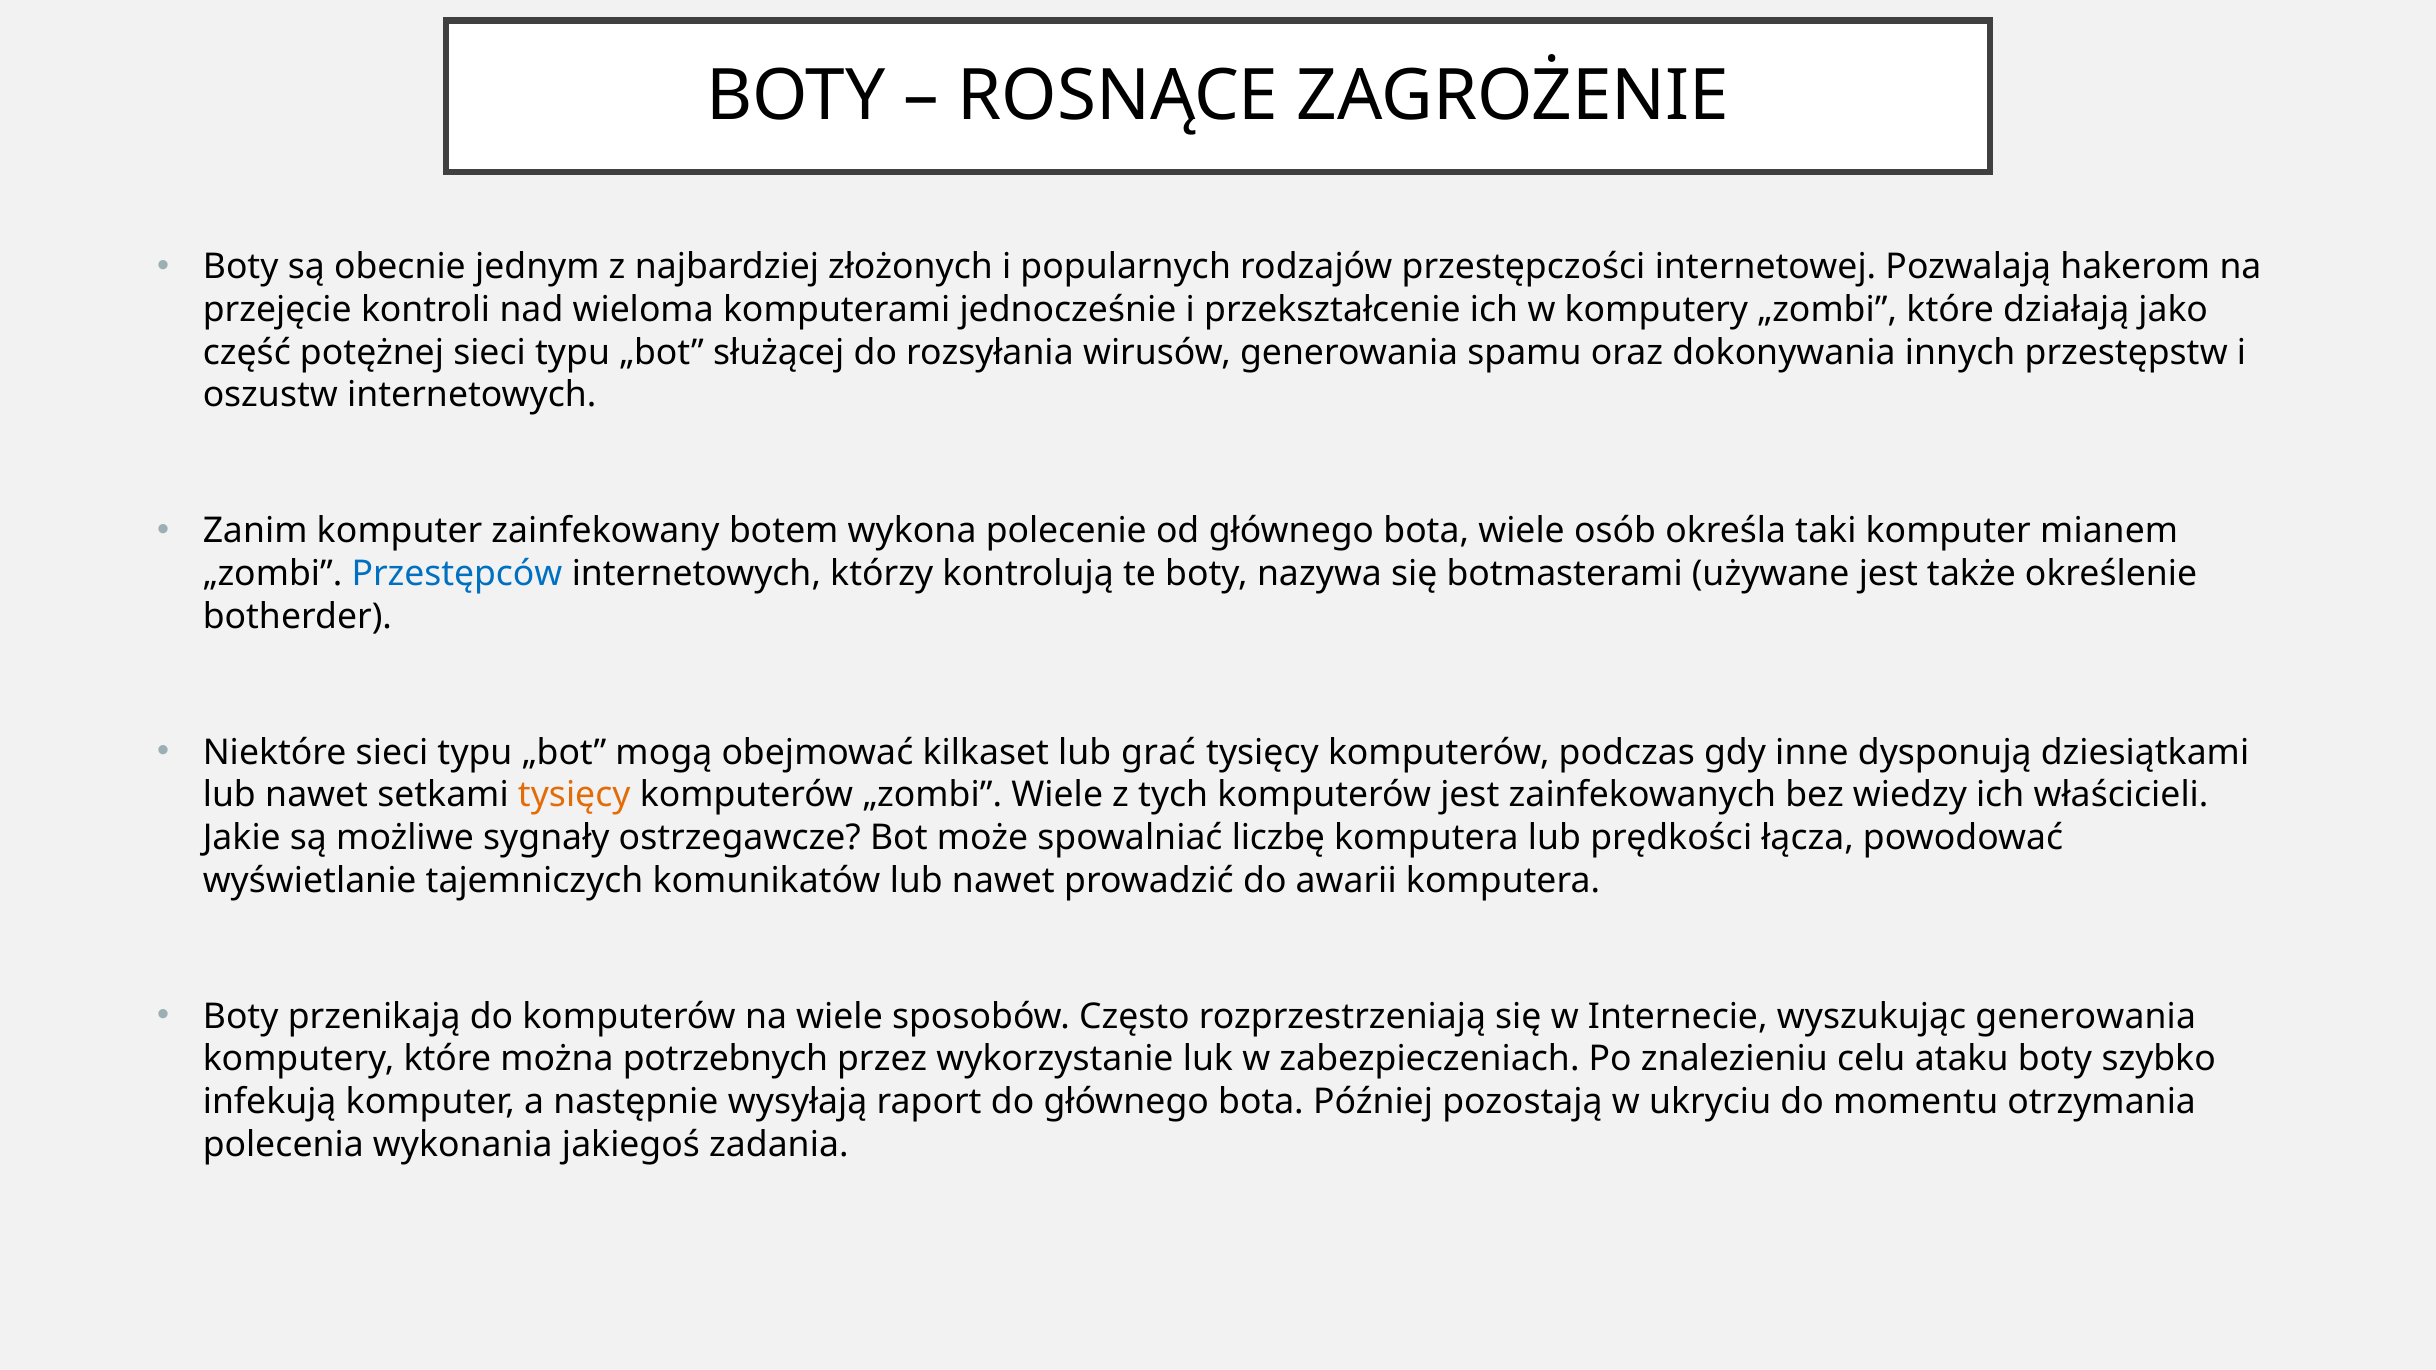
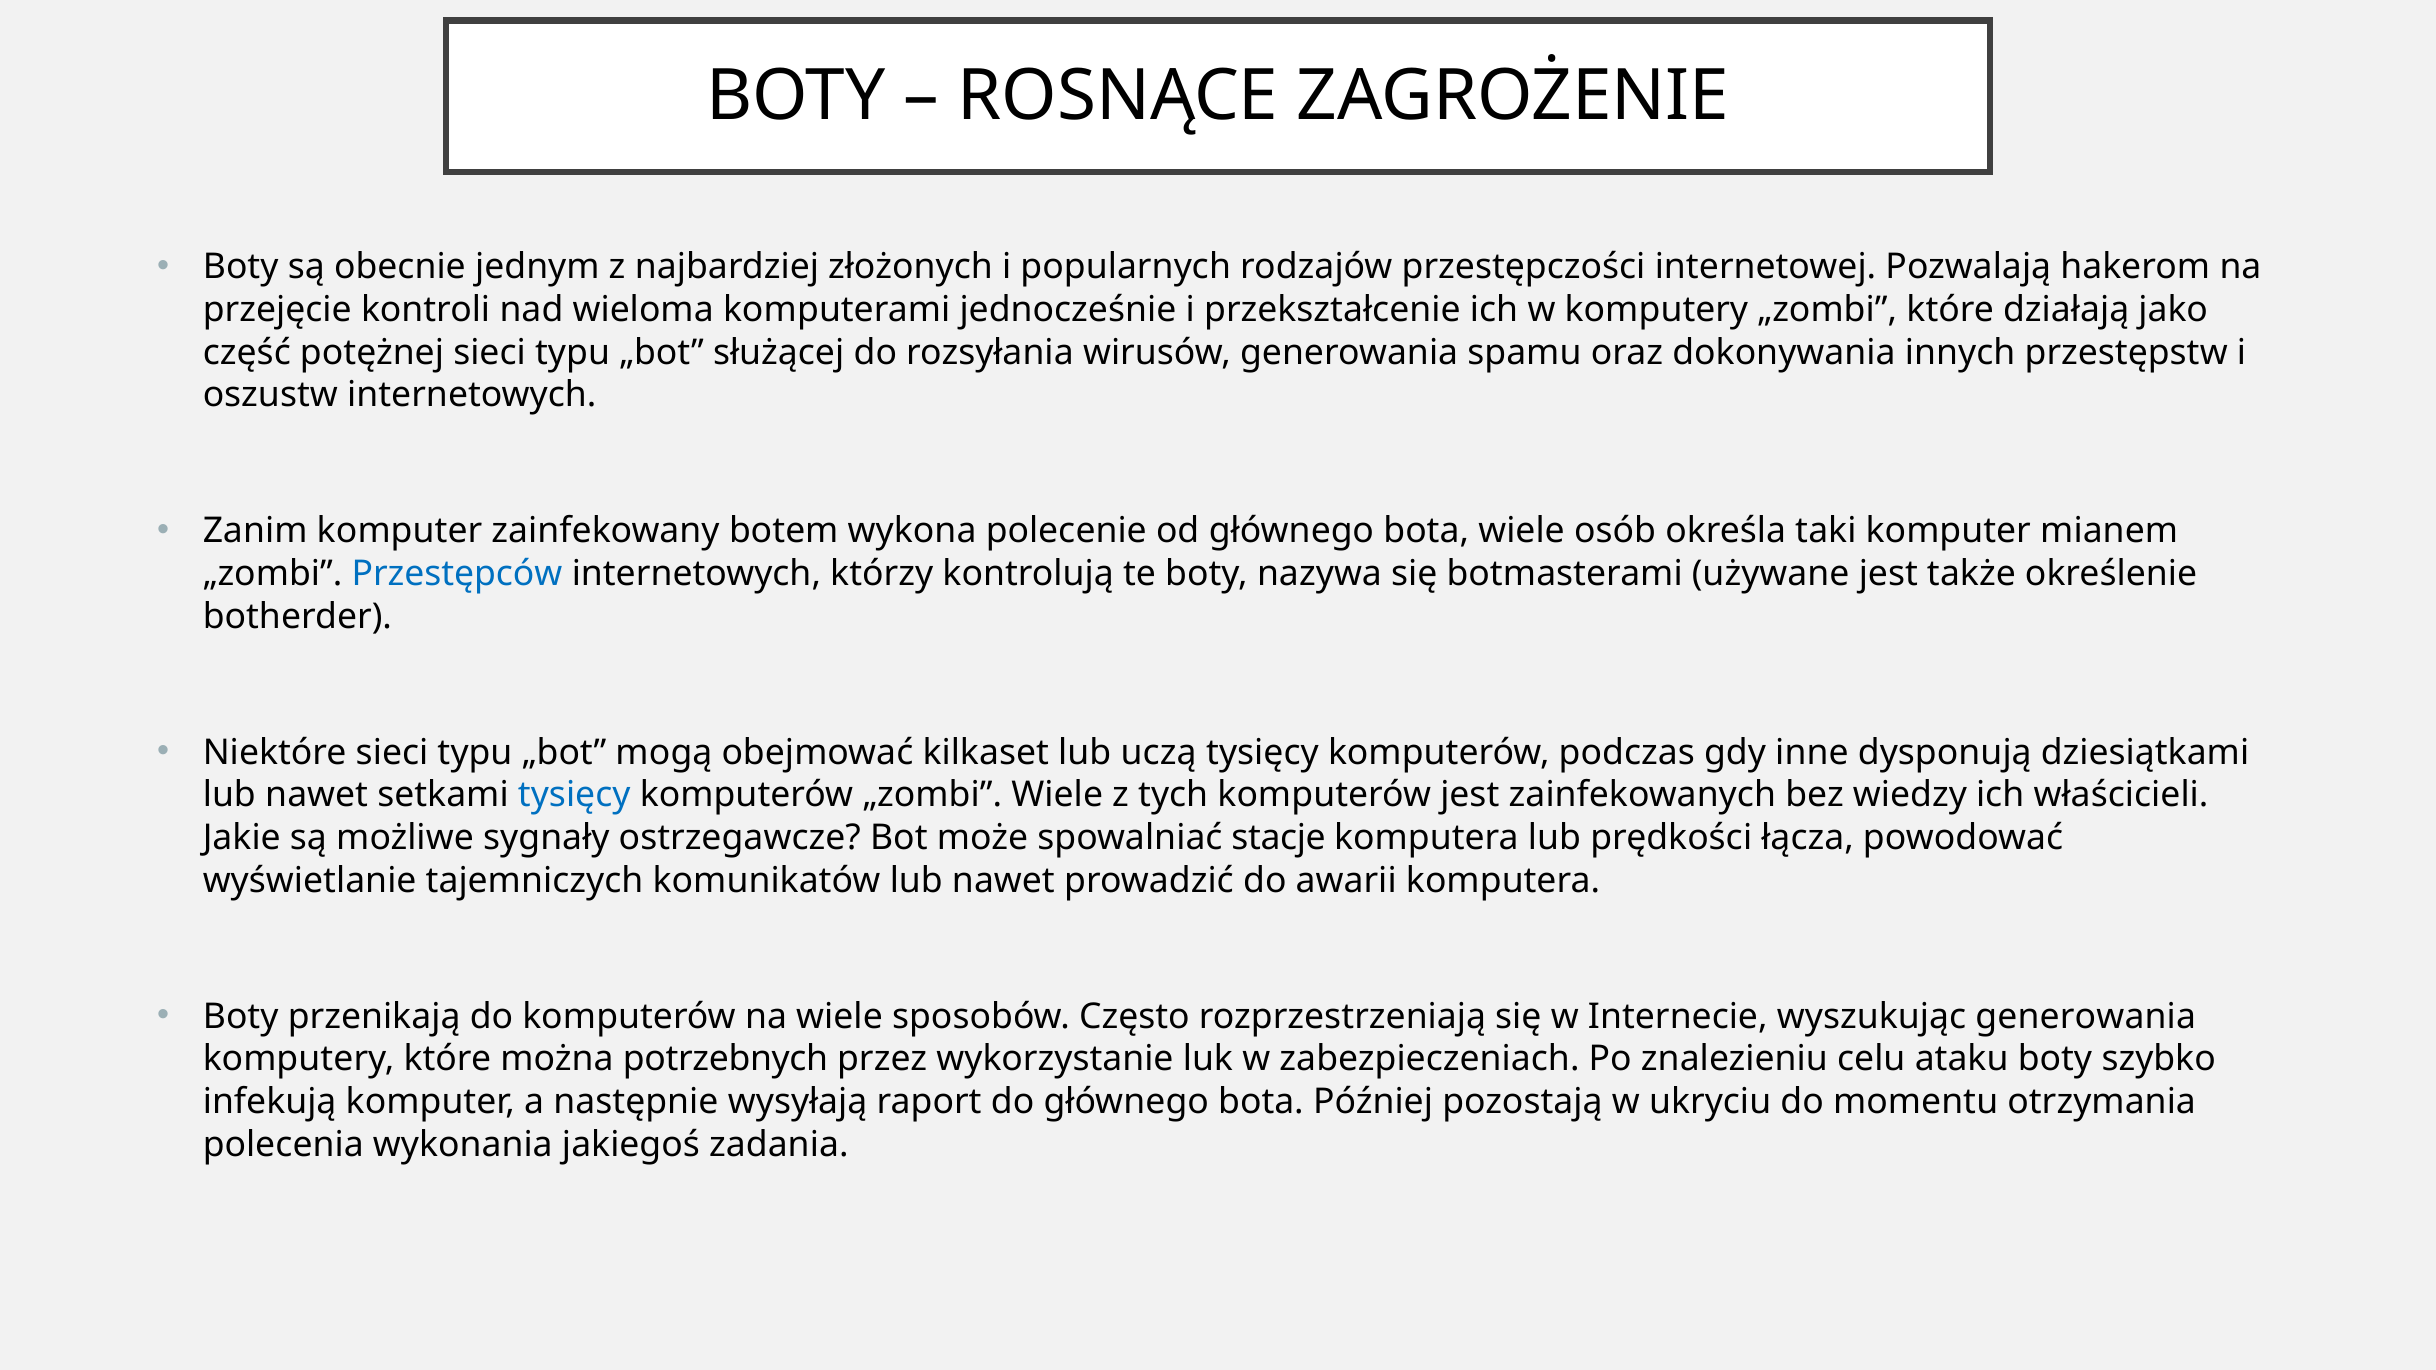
grać: grać -> uczą (1159, 753)
tysięcy colour: orange -> blue (574, 795)
liczbę: liczbę -> stacje (1279, 838)
